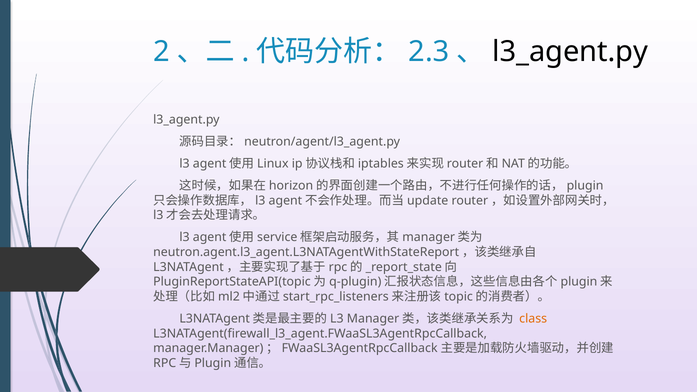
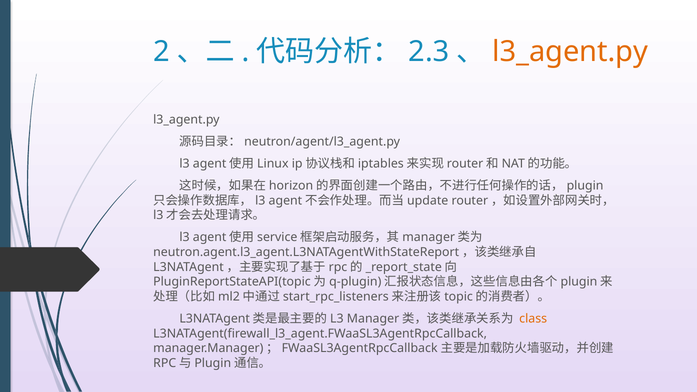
l3_agent.py colour: black -> orange (570, 51)
